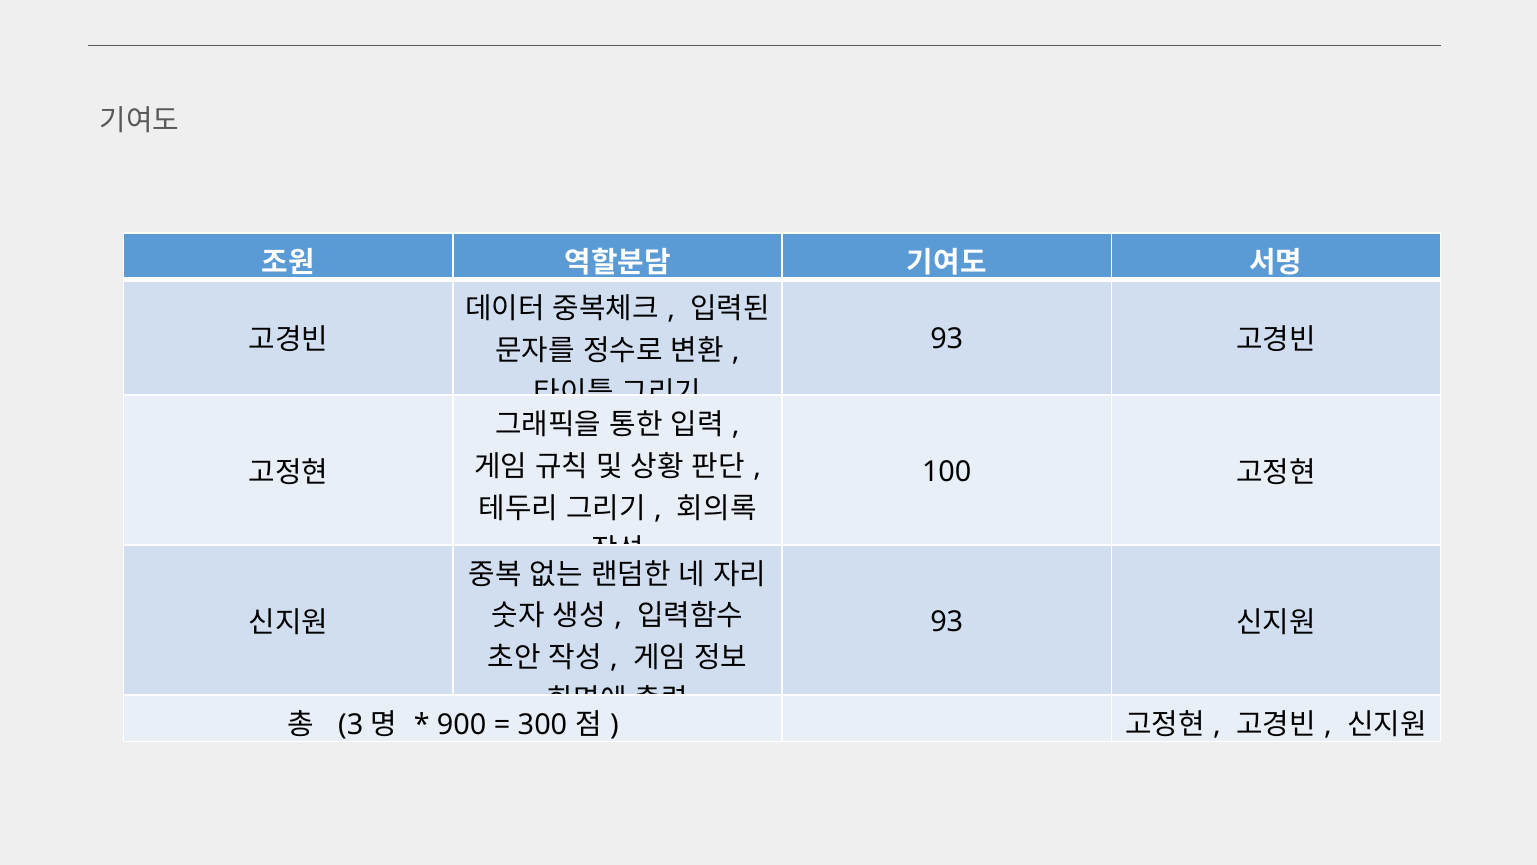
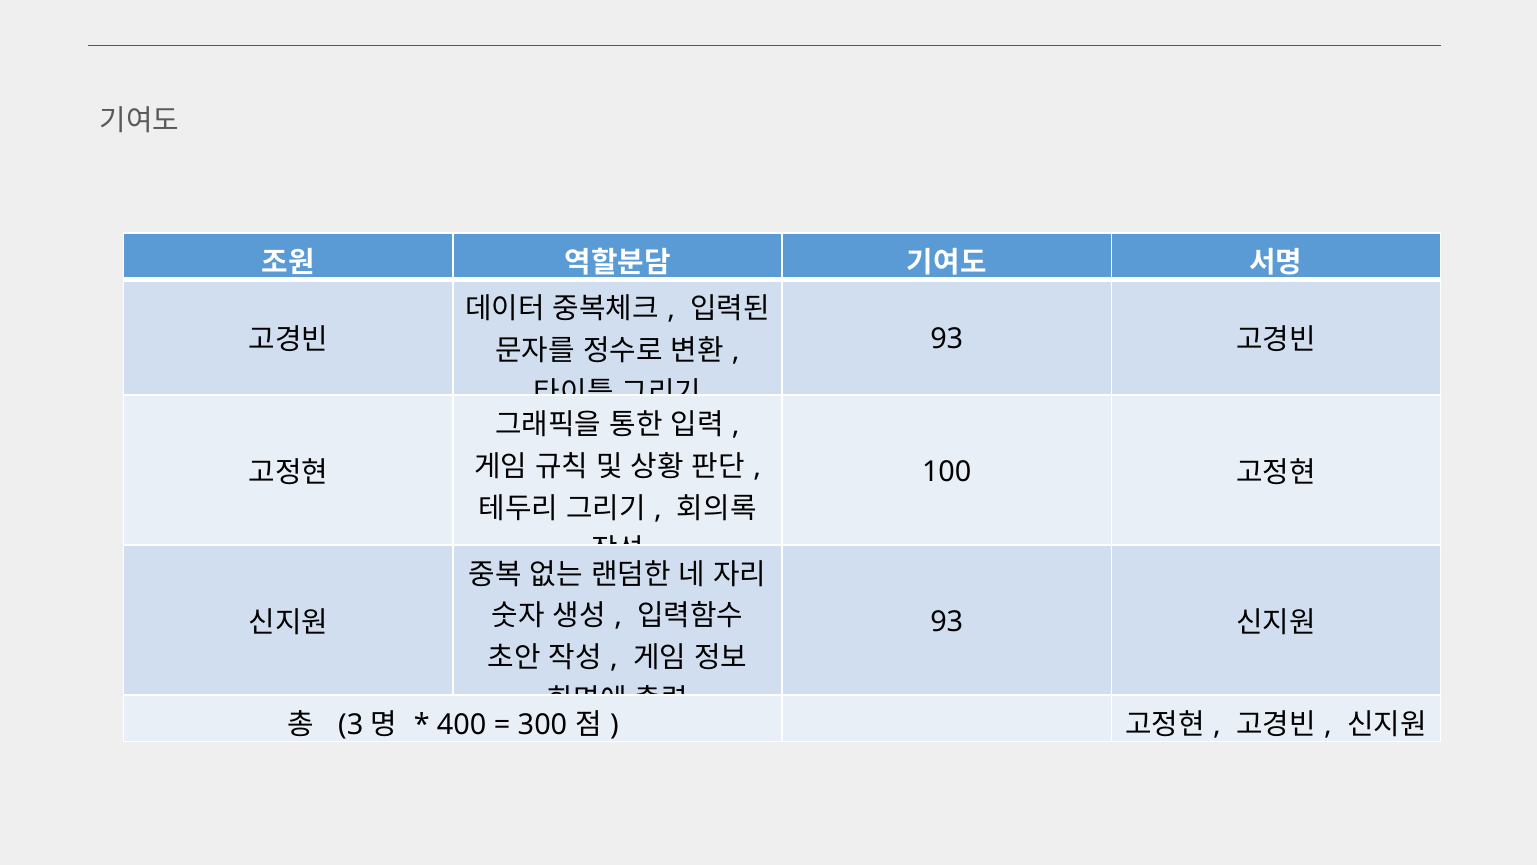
900: 900 -> 400 (462, 724)
